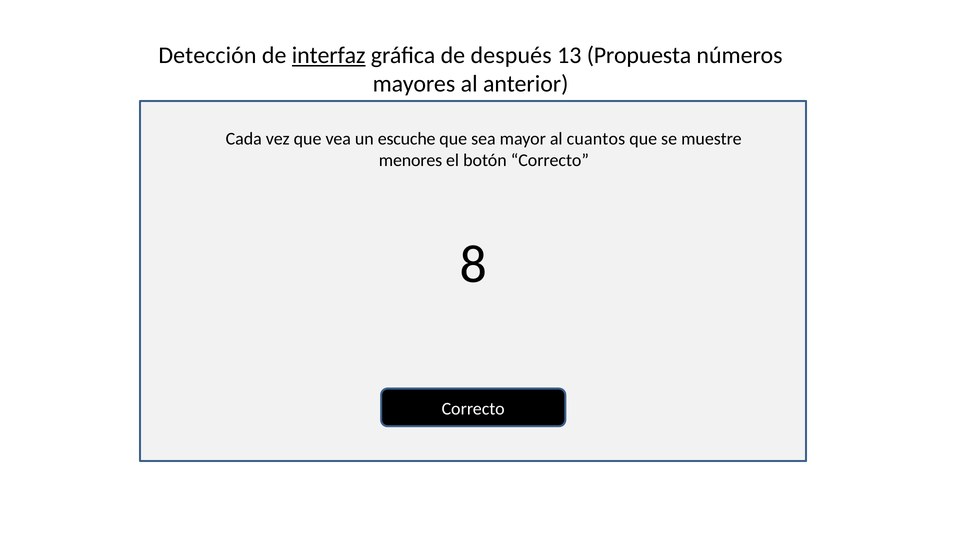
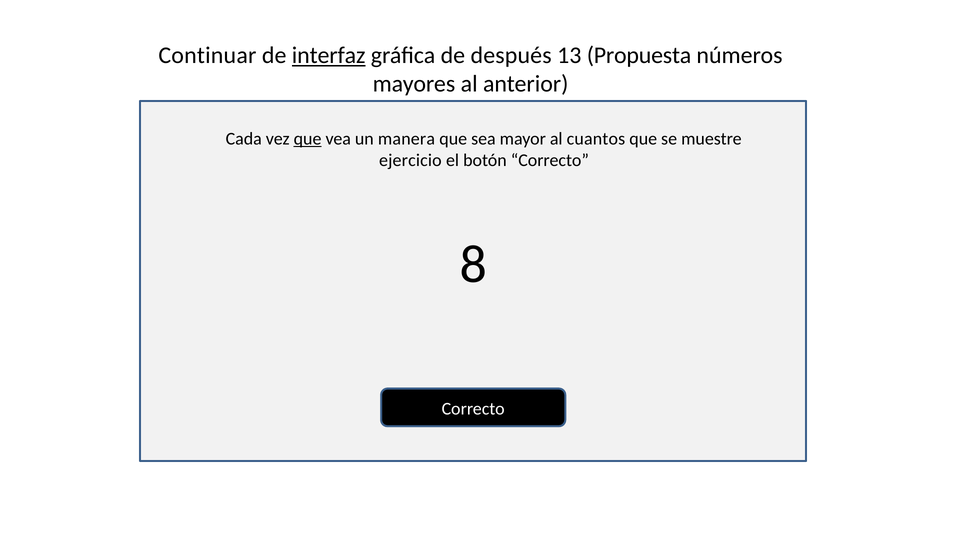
Detección: Detección -> Continuar (207, 55)
que underline: none -> present (308, 139)
escuche: escuche -> manera (406, 139)
menores: menores -> ejercicio (410, 160)
